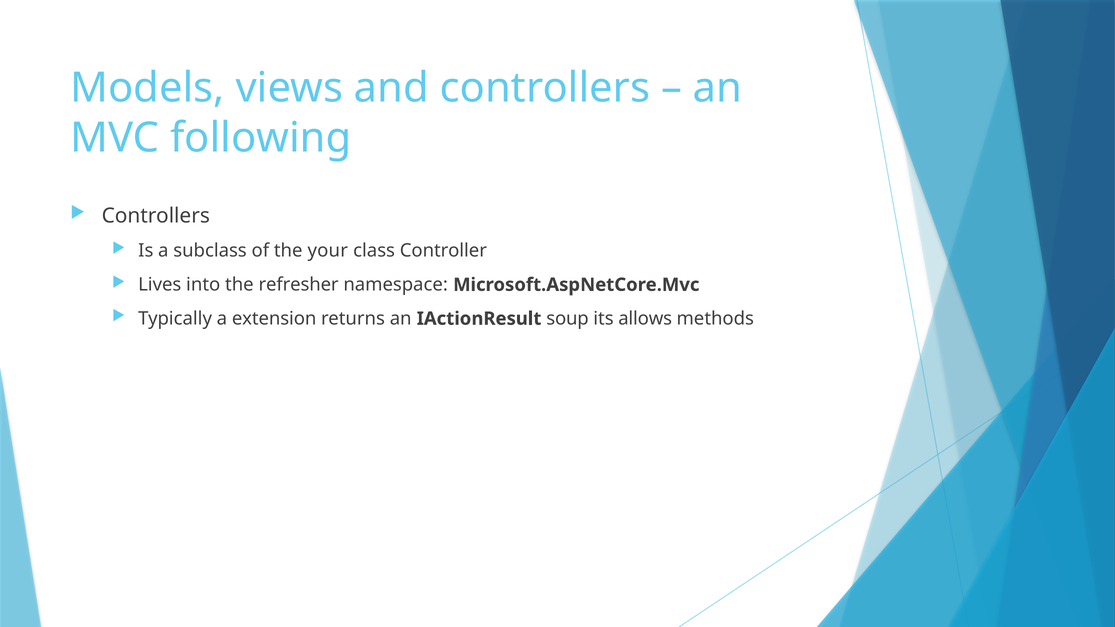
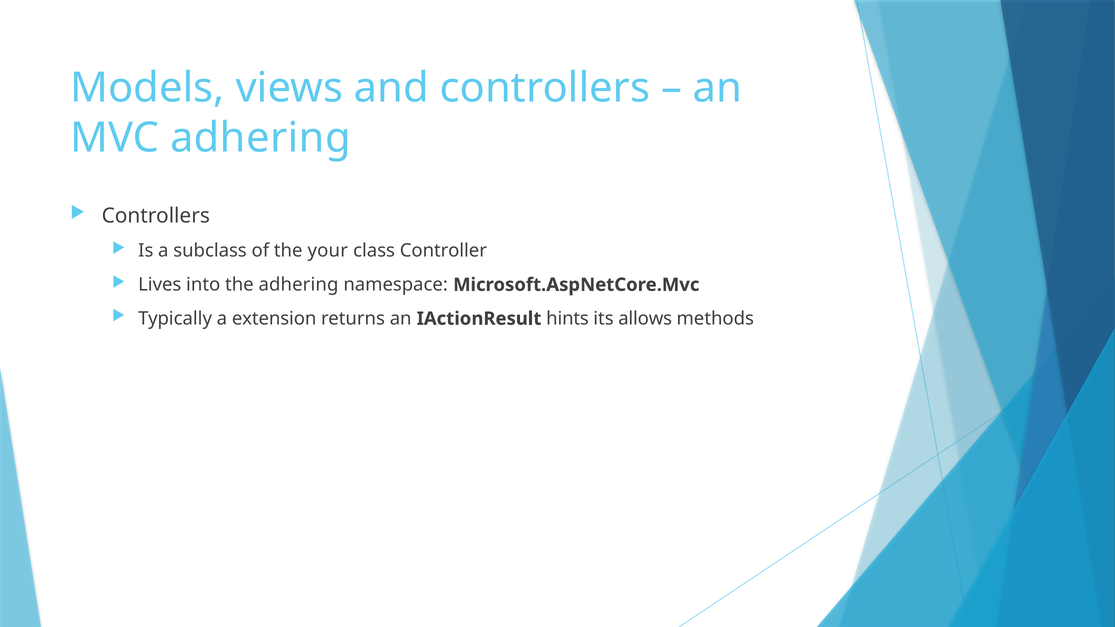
MVC following: following -> adhering (260, 138)
the refresher: refresher -> adhering (298, 285)
soup: soup -> hints (568, 319)
